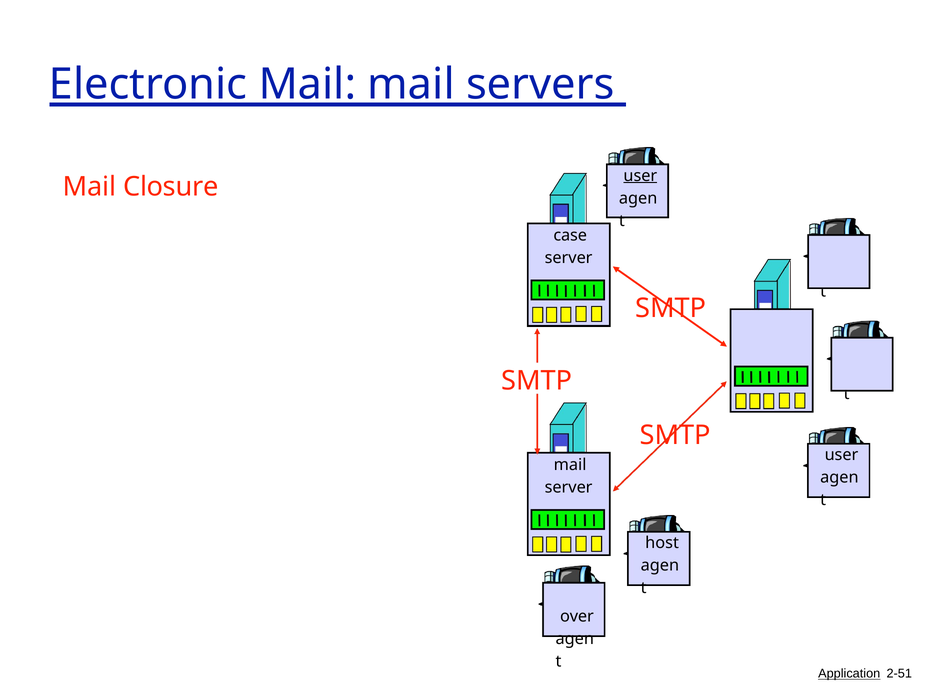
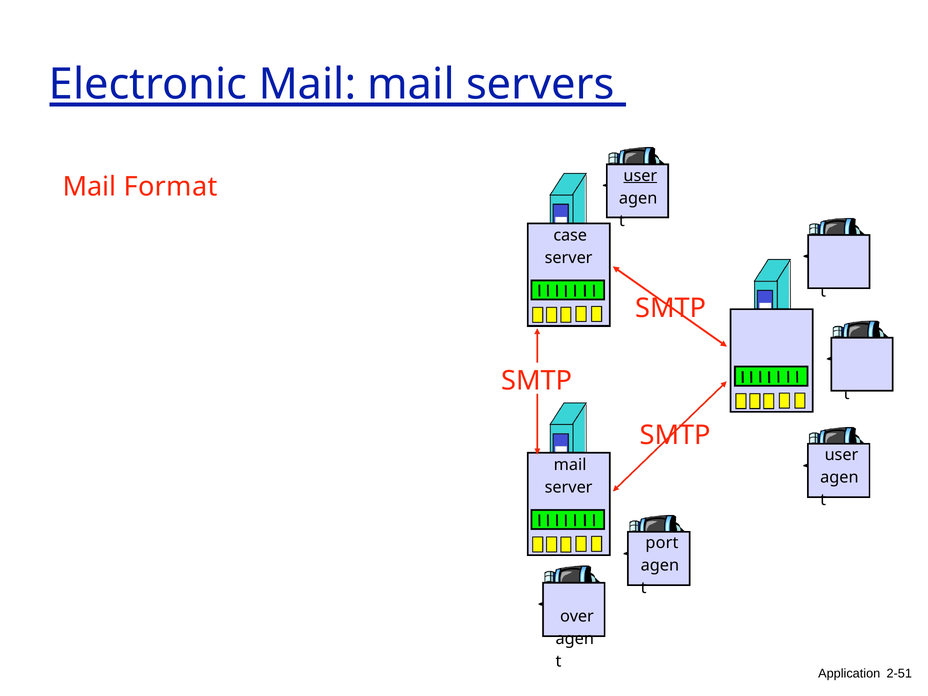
Closure: Closure -> Format (171, 187)
host: host -> port (662, 543)
Application underline: present -> none (849, 674)
